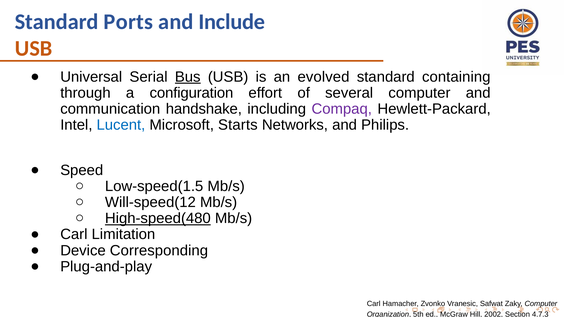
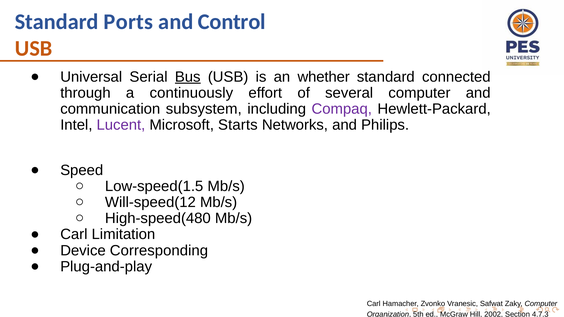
Include: Include -> Control (232, 22)
evolved: evolved -> whether (324, 77)
containing: containing -> connected (456, 77)
configuration: configuration -> continuously (191, 93)
handshake: handshake -> subsystem (204, 109)
Lucent colour: blue -> purple (121, 125)
High-speed(480 underline: present -> none (158, 219)
